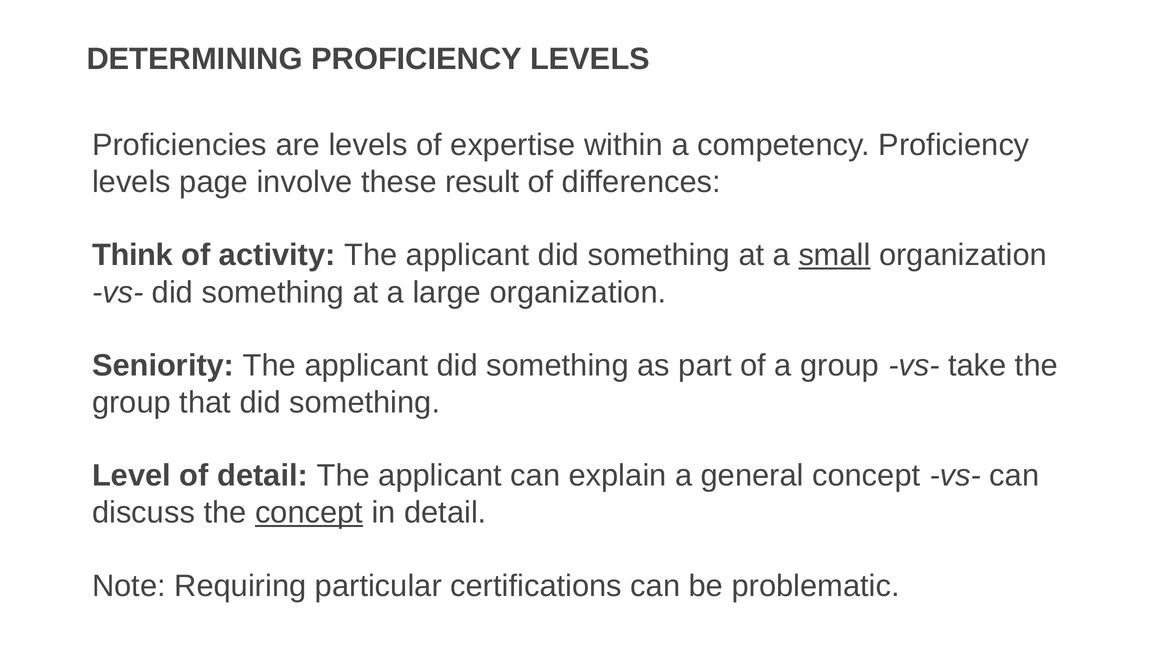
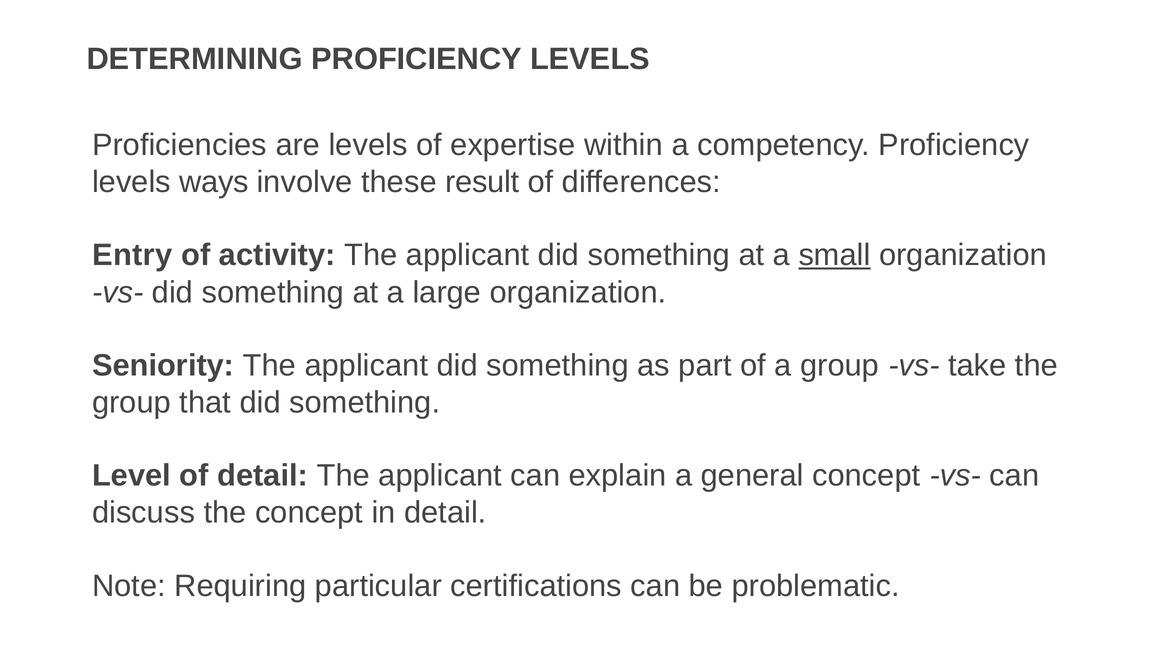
page: page -> ways (214, 182)
Think: Think -> Entry (132, 255)
concept underline: present -> none (309, 512)
